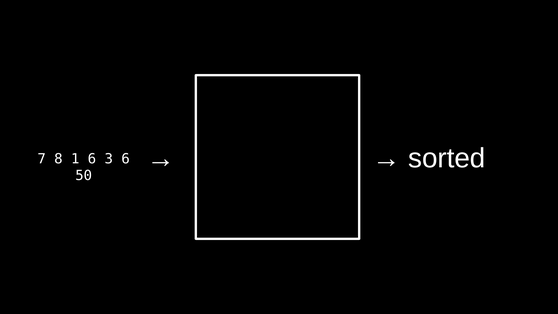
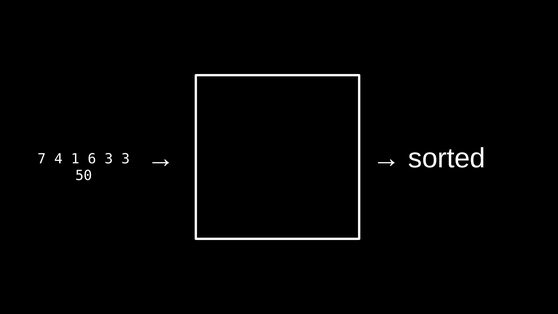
8: 8 -> 4 (58, 159)
3 6: 6 -> 3 (126, 159)
